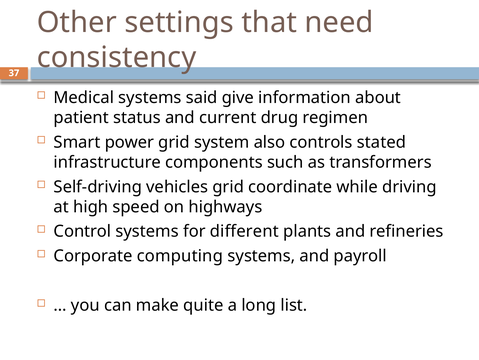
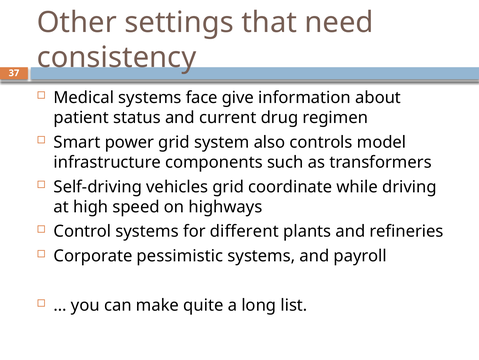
said: said -> face (202, 97)
stated: stated -> model (382, 142)
computing: computing -> pessimistic (180, 256)
